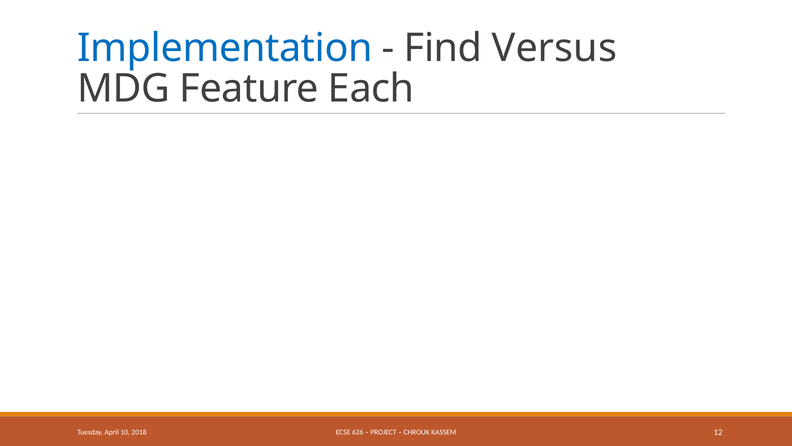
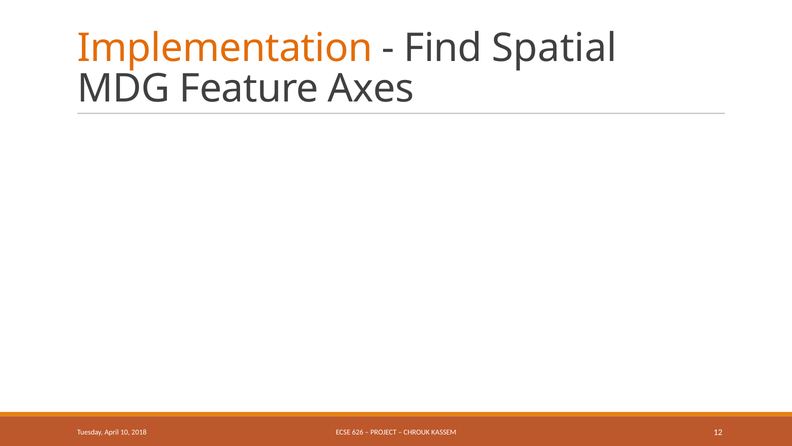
Implementation colour: blue -> orange (225, 48)
Versus: Versus -> Spatial (554, 48)
Each: Each -> Axes (371, 89)
